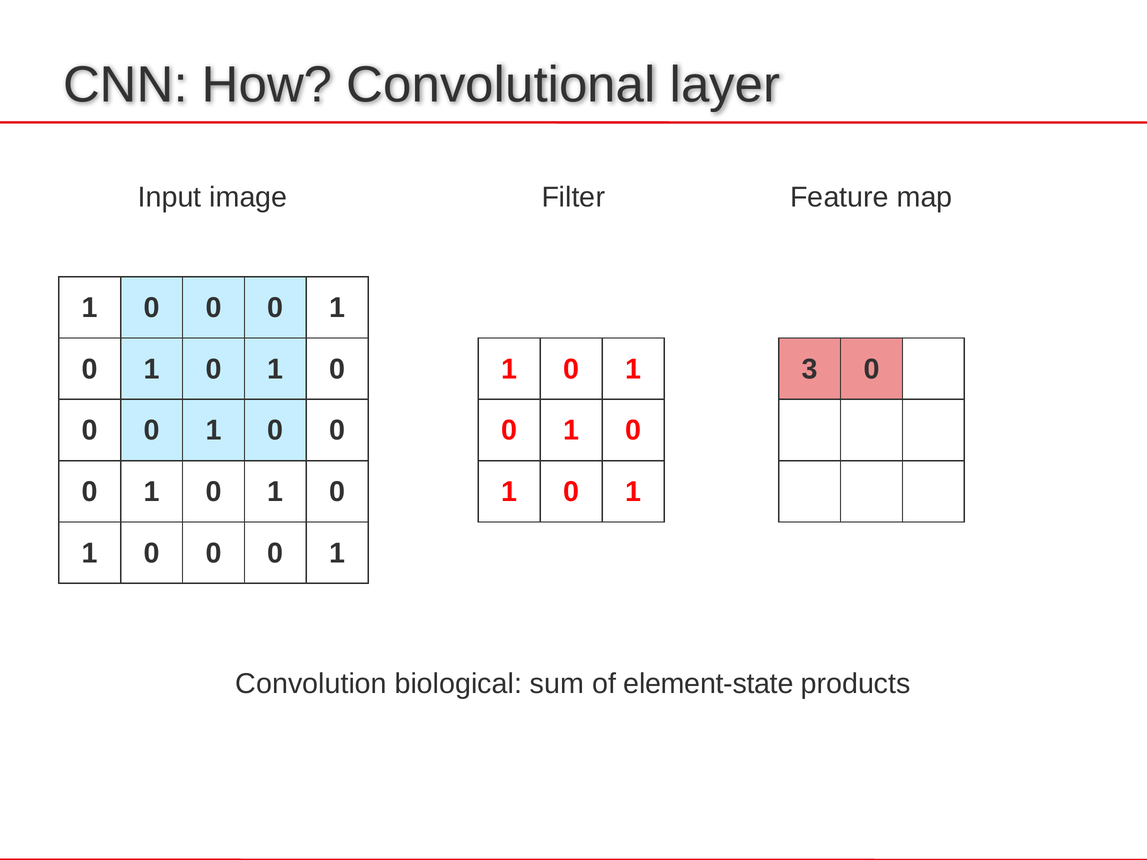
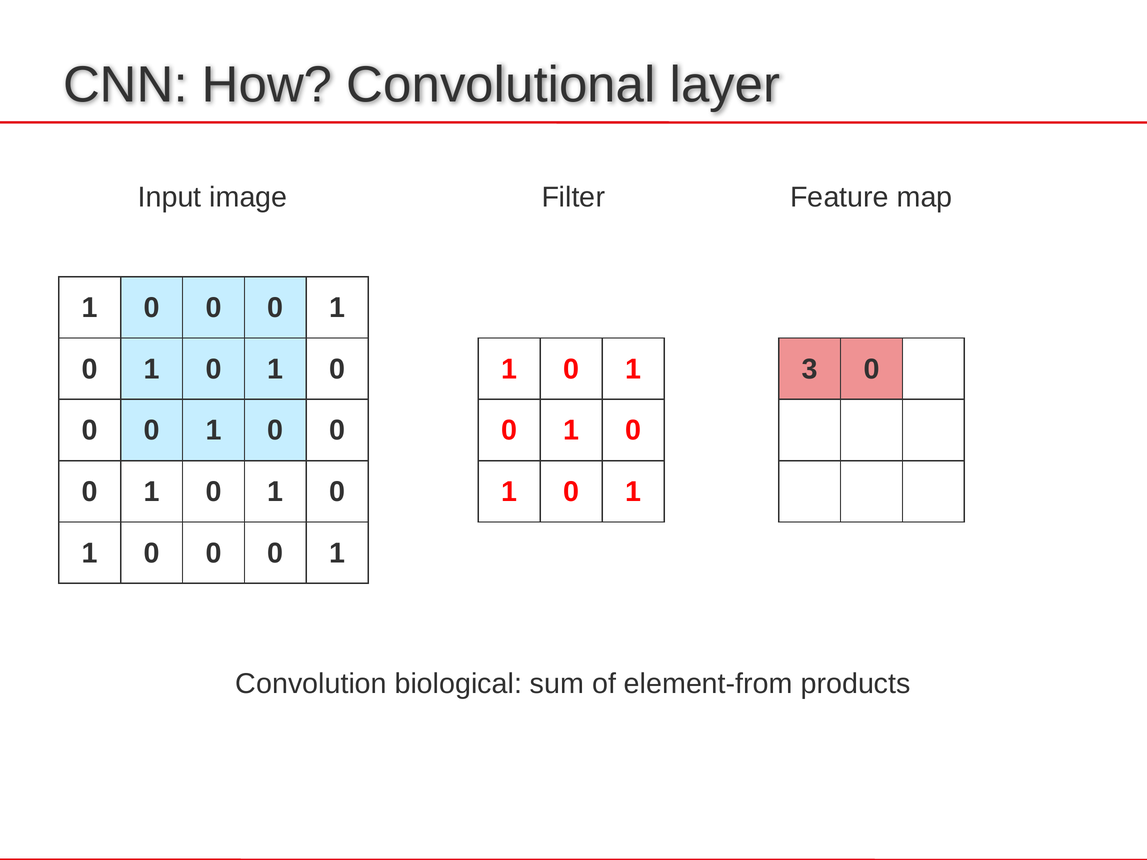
element-state: element-state -> element-from (708, 684)
